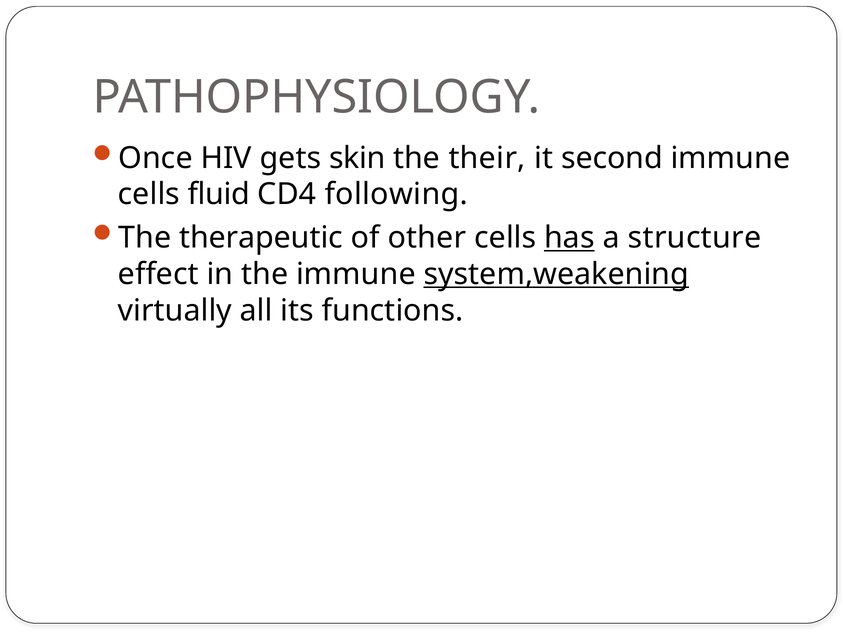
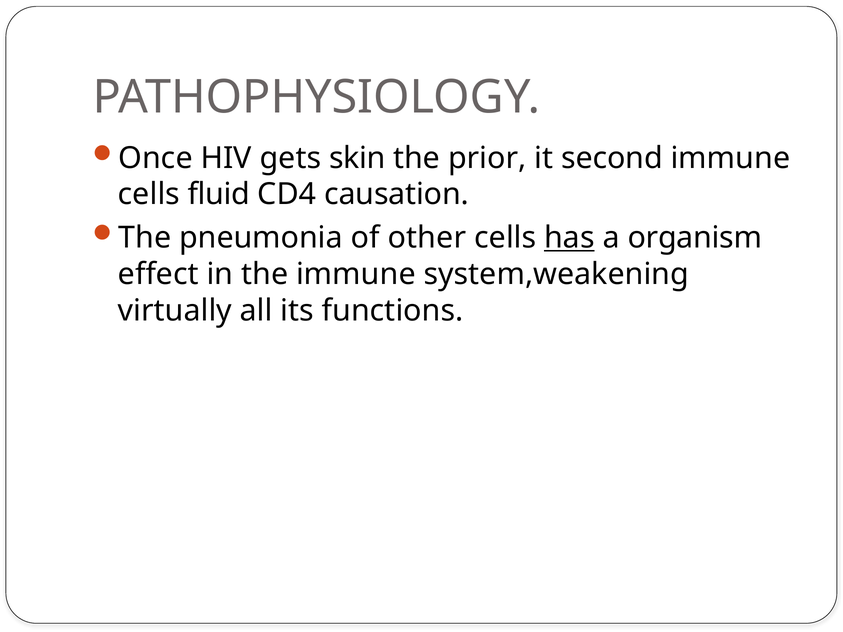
their: their -> prior (487, 158)
following: following -> causation (396, 195)
therapeutic: therapeutic -> pneumonia (261, 238)
structure: structure -> organism (695, 238)
system,weakening underline: present -> none (556, 274)
